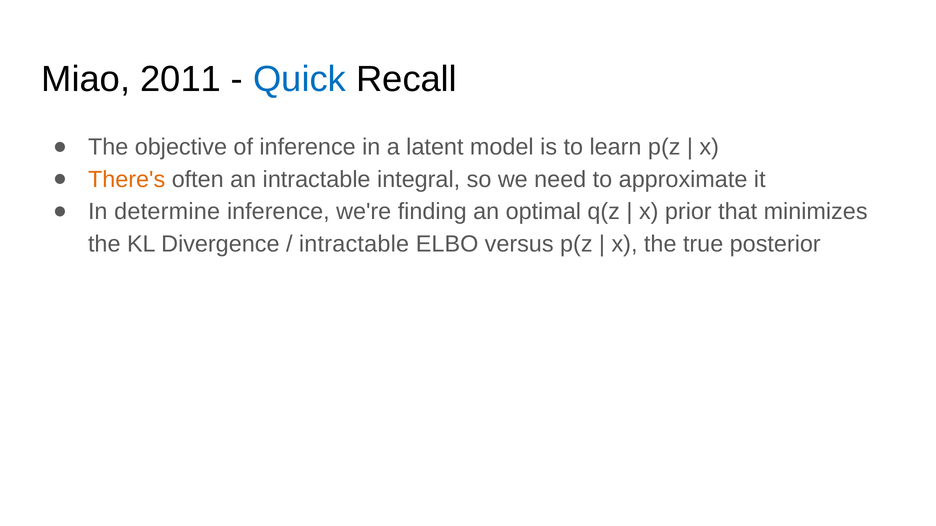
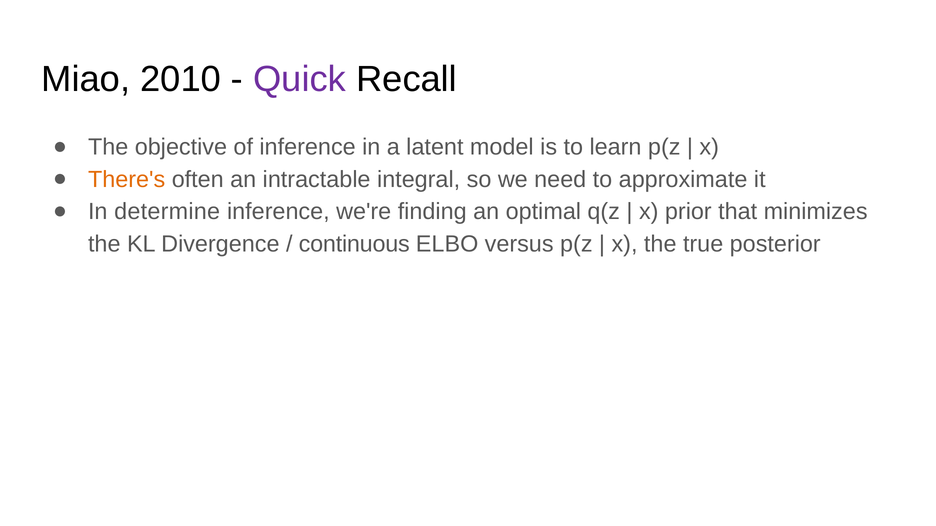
2011: 2011 -> 2010 (181, 79)
Quick colour: blue -> purple (300, 79)
intractable: intractable -> continuous (354, 244)
